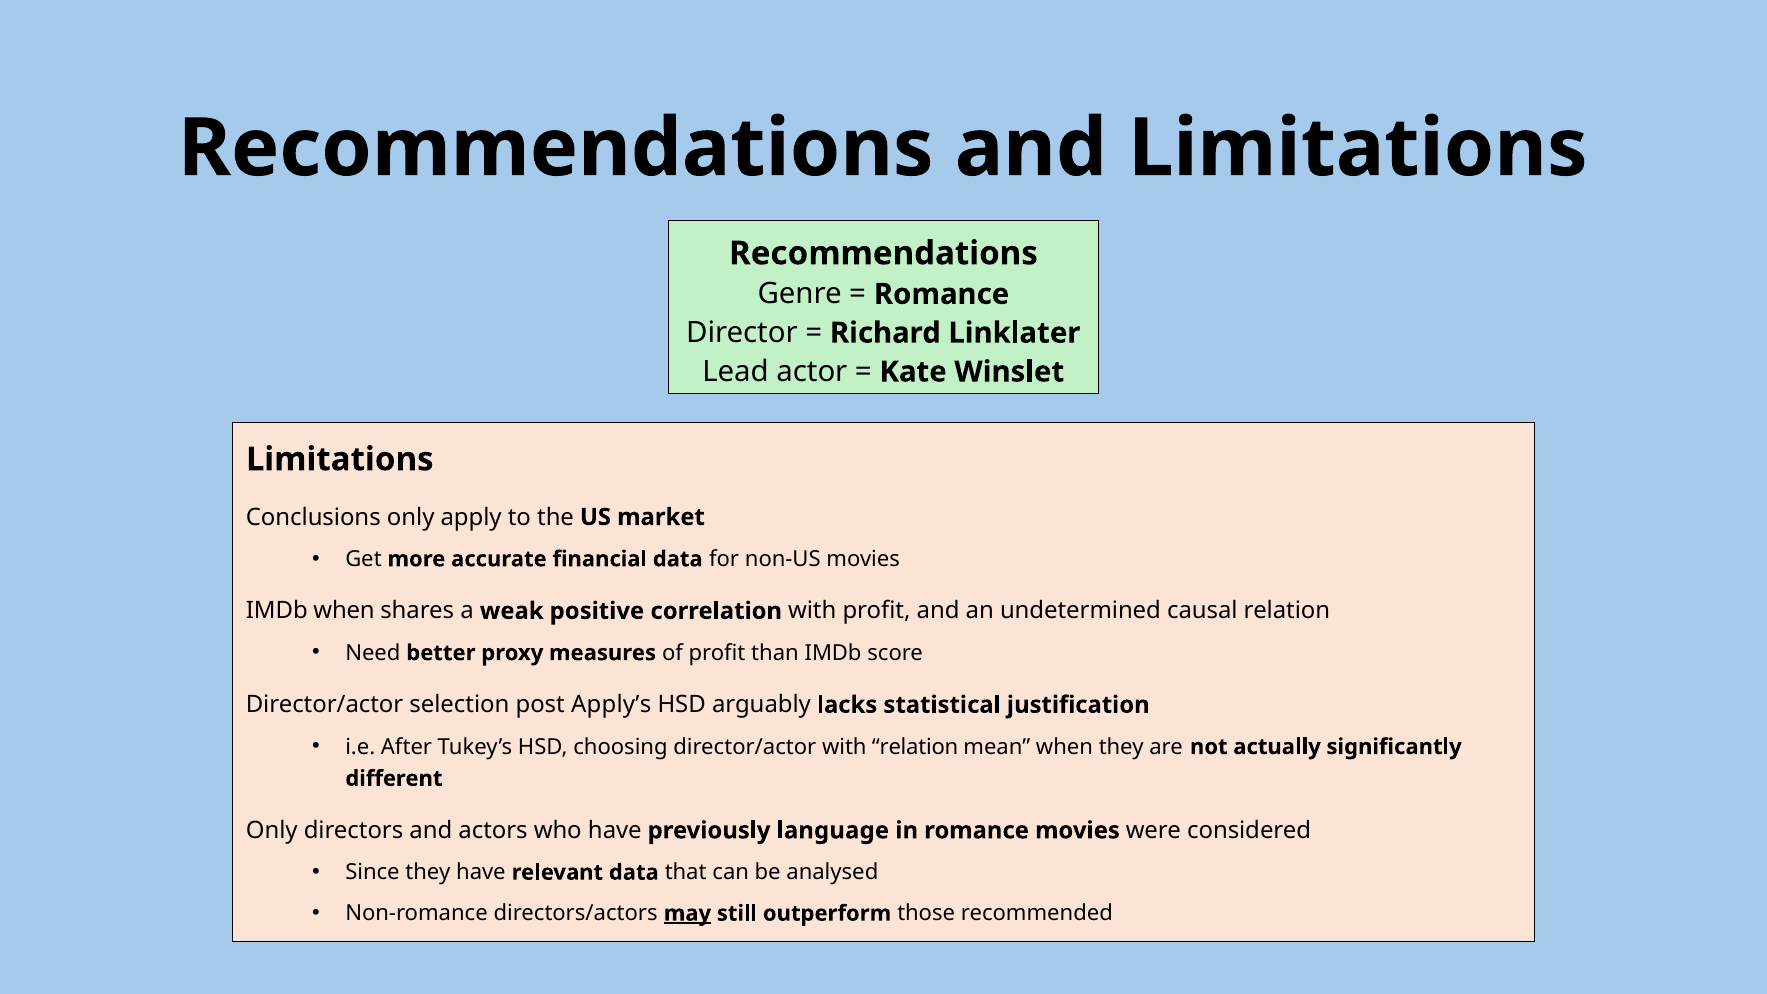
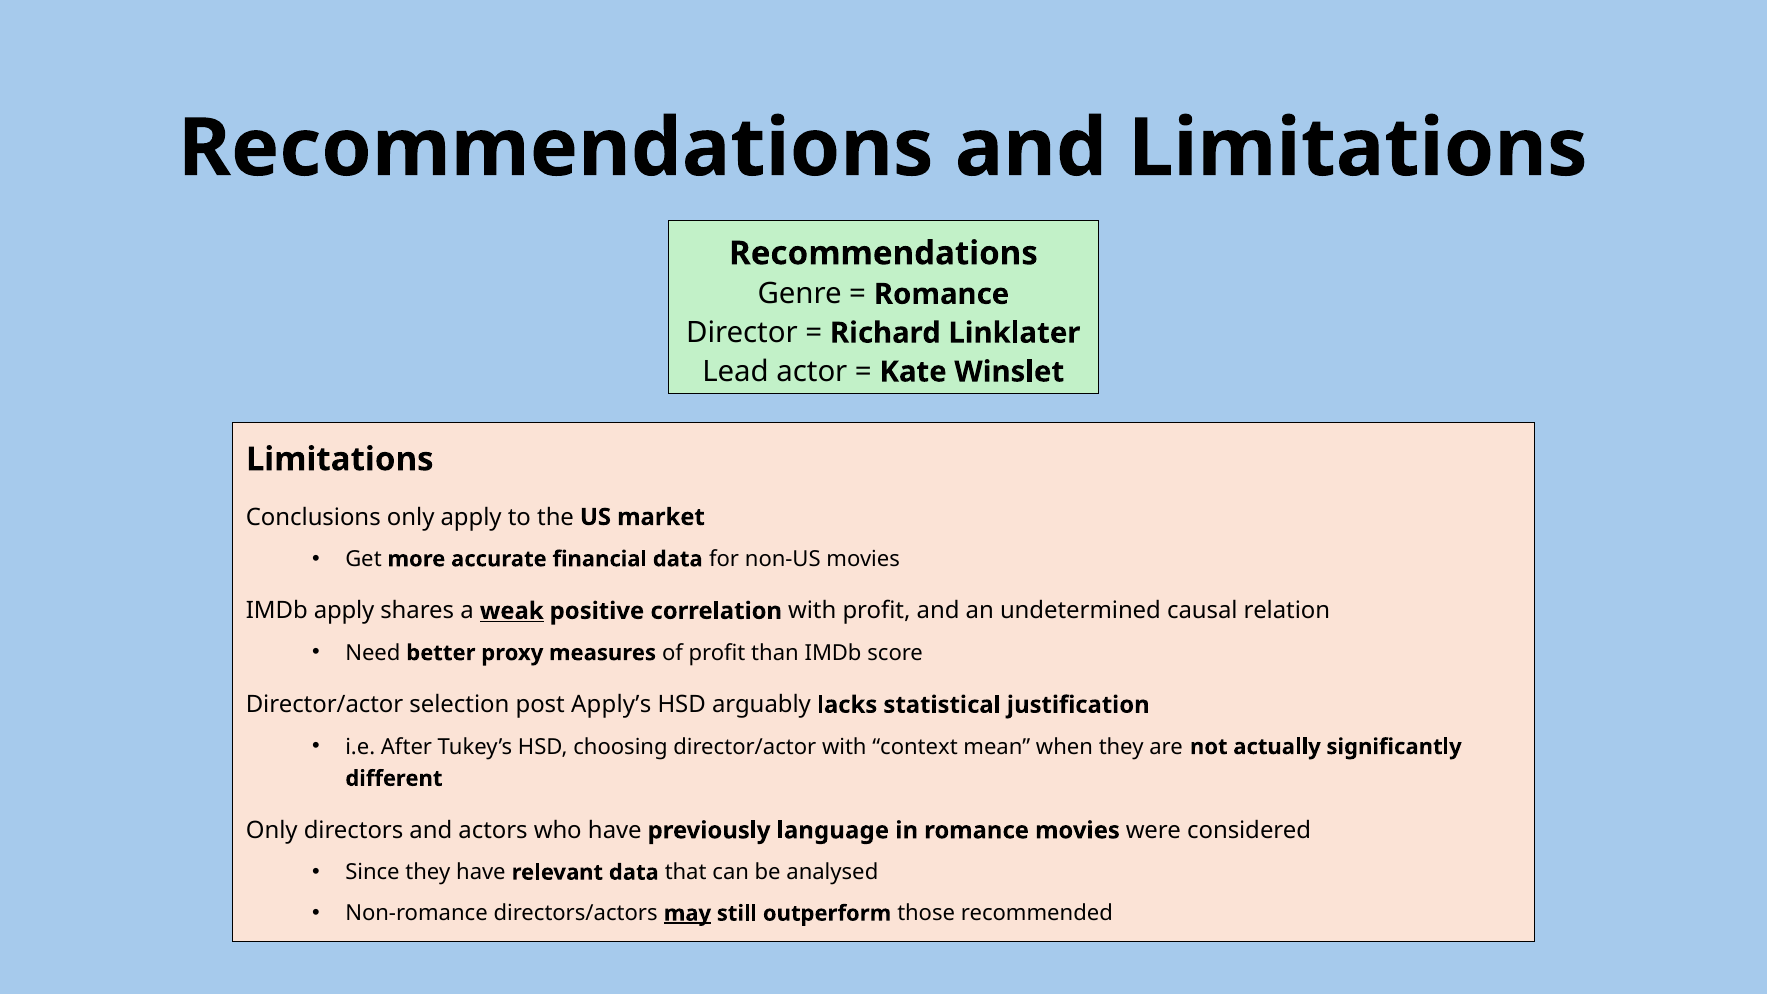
IMDb when: when -> apply (344, 611)
weak underline: none -> present (512, 611)
with relation: relation -> context (915, 747)
